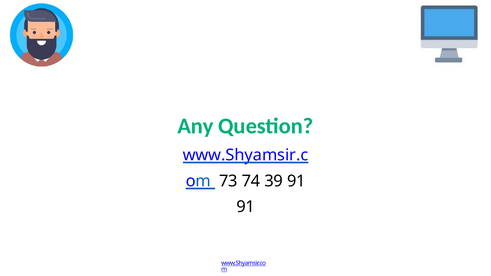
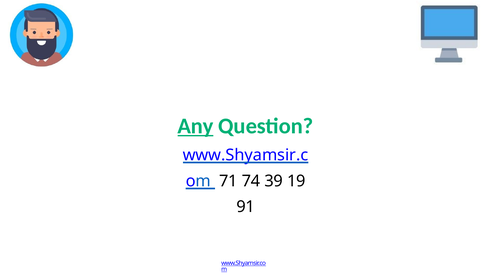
Any underline: none -> present (196, 126)
73: 73 -> 71 (228, 181)
39 91: 91 -> 19 (296, 181)
